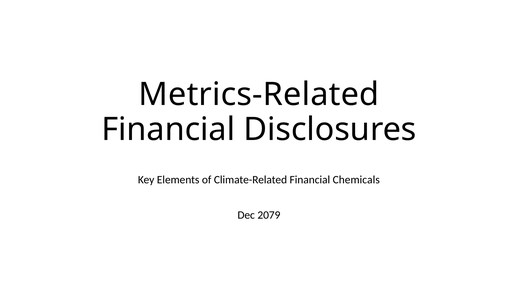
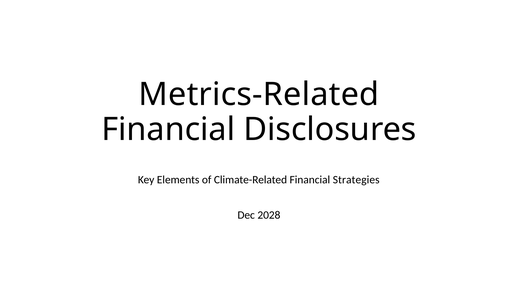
Chemicals: Chemicals -> Strategies (356, 180)
2079: 2079 -> 2028 (269, 215)
